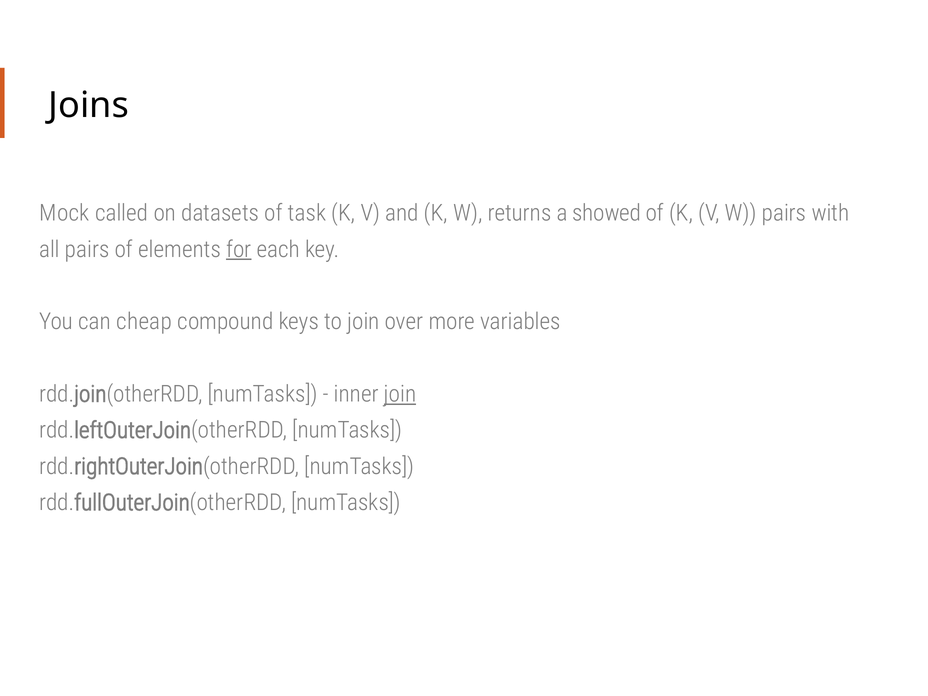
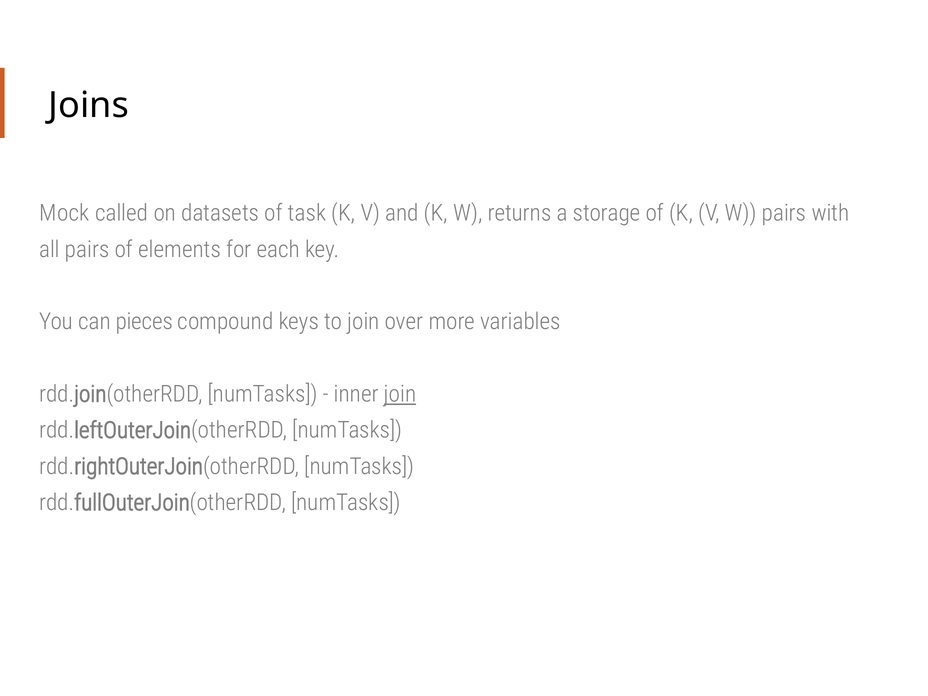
showed: showed -> storage (607, 213)
for underline: present -> none (239, 249)
cheap: cheap -> pieces (144, 322)
